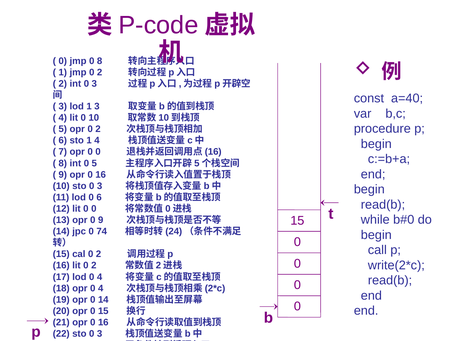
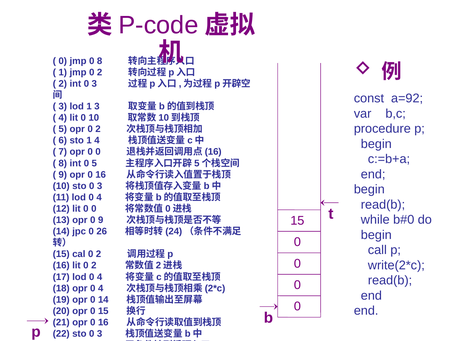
a=40: a=40 -> a=92 (407, 99)
11 lod 0 6: 6 -> 4 (99, 197)
74: 74 -> 26 (102, 232)
